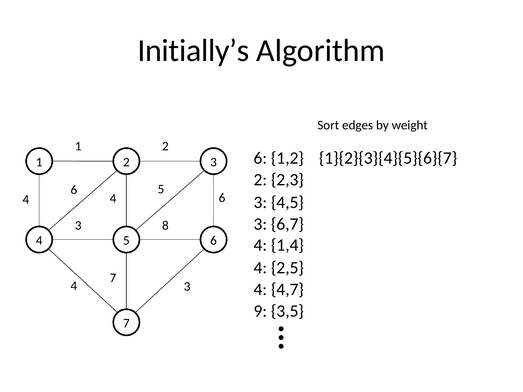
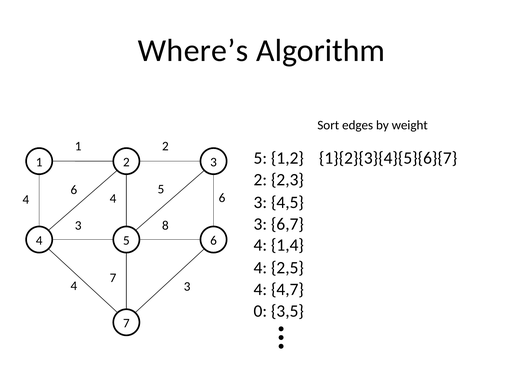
Initially’s: Initially’s -> Where’s (193, 51)
6: 6 -> 5 (260, 158)
9: 9 -> 0 (260, 311)
